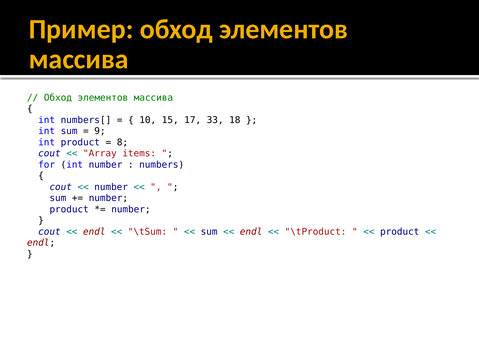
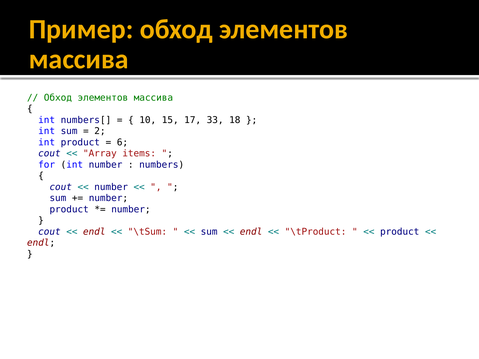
9: 9 -> 2 (100, 131)
8: 8 -> 6 (122, 142)
